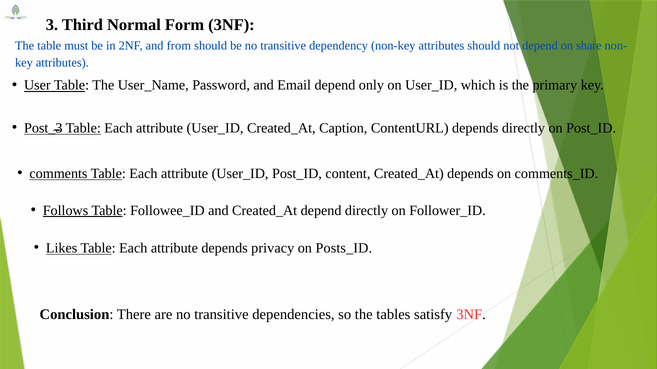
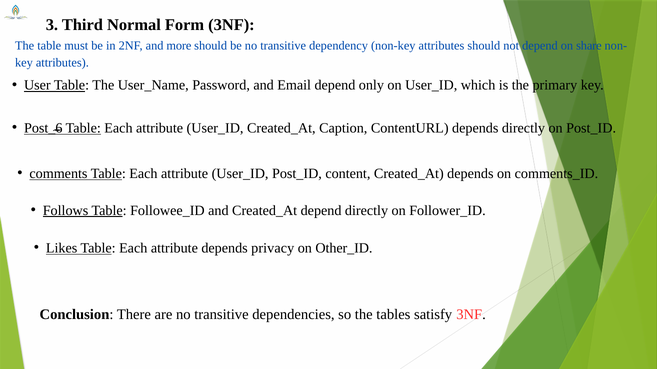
from: from -> more (179, 46)
Post_3: Post_3 -> Post_6 (43, 128)
Posts_ID: Posts_ID -> Other_ID (344, 248)
